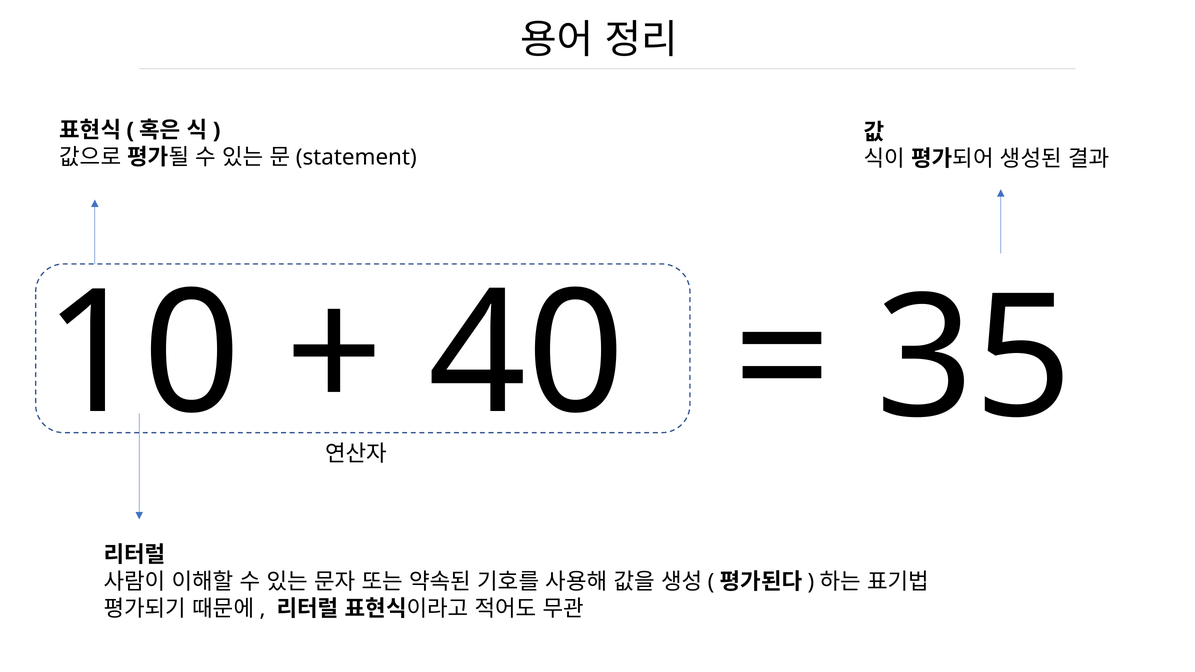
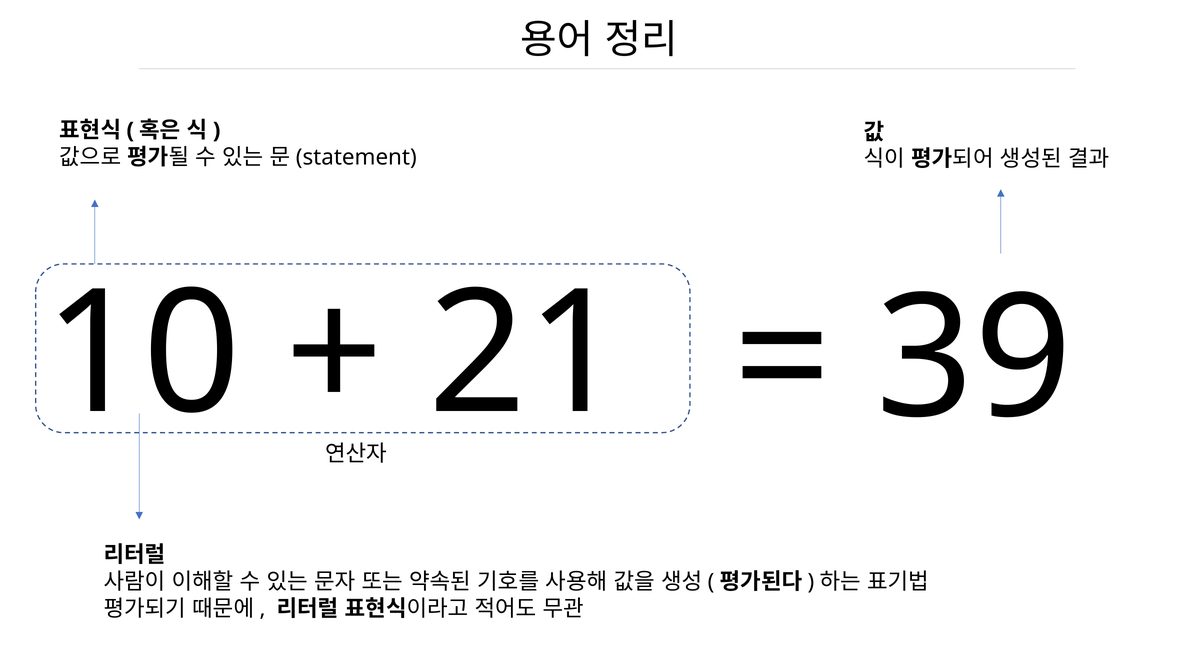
40: 40 -> 21 (527, 355)
35: 35 -> 39 (974, 359)
